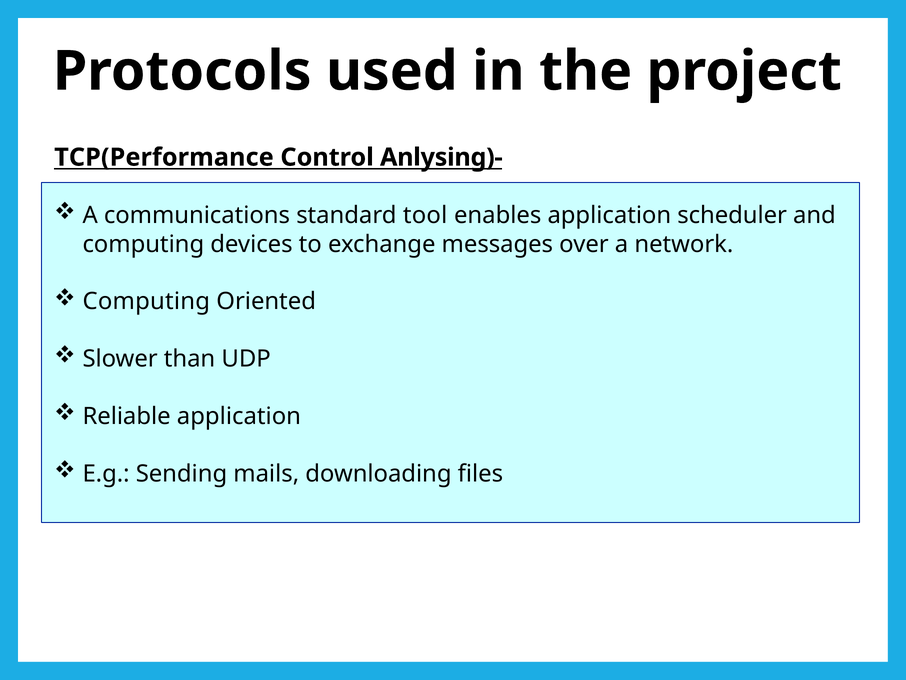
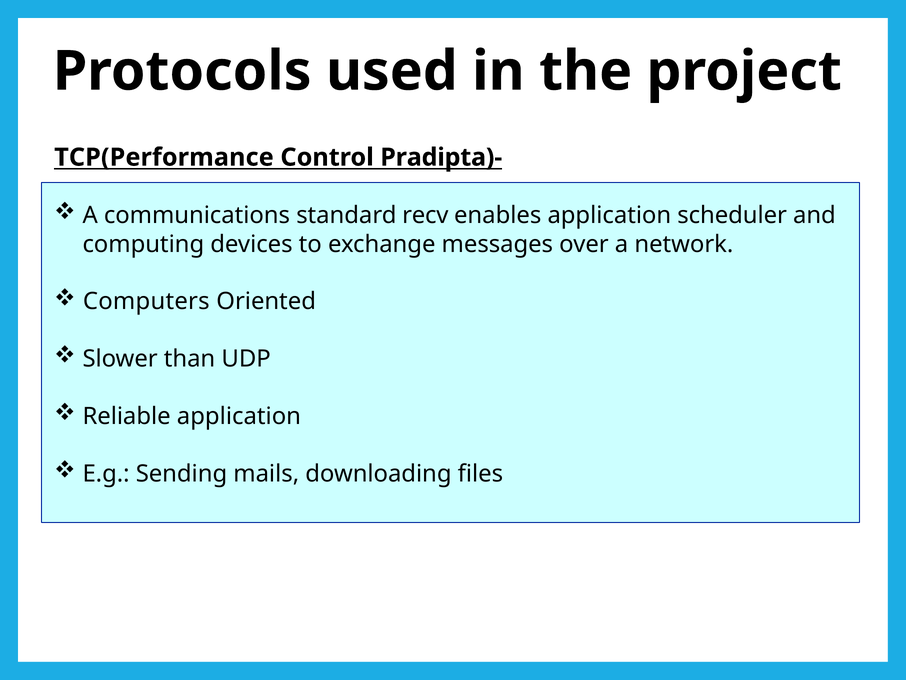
Anlysing)-: Anlysing)- -> Pradipta)- (441, 157)
tool: tool -> recv (425, 215)
Computing: Computing -> Computers (146, 301)
